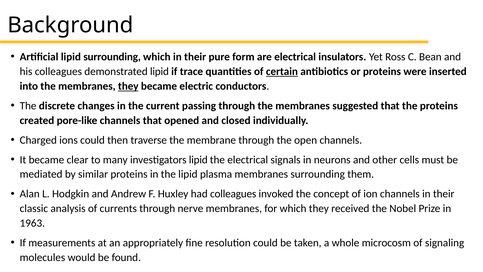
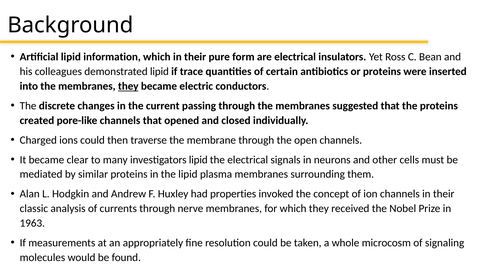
lipid surrounding: surrounding -> information (112, 57)
certain underline: present -> none (282, 71)
had colleagues: colleagues -> properties (233, 194)
